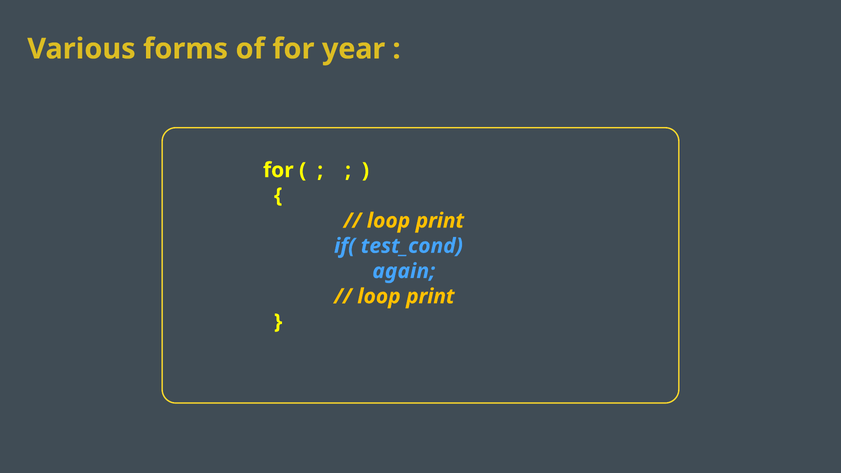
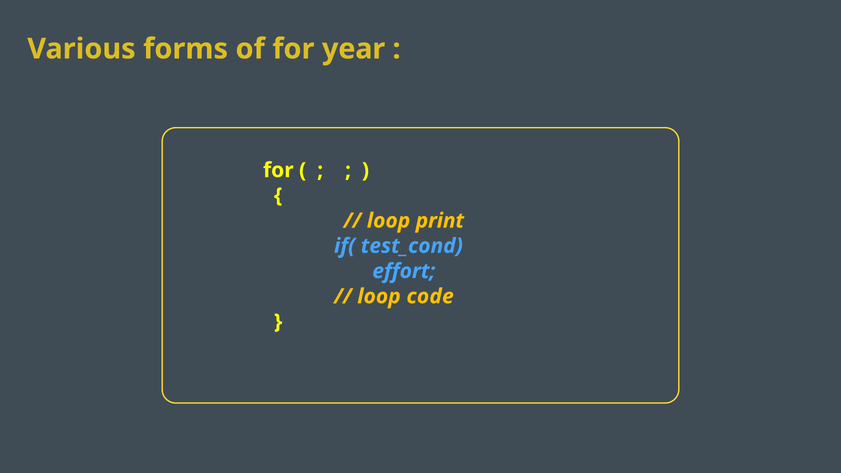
again: again -> effort (404, 271)
print: print -> code (430, 296)
